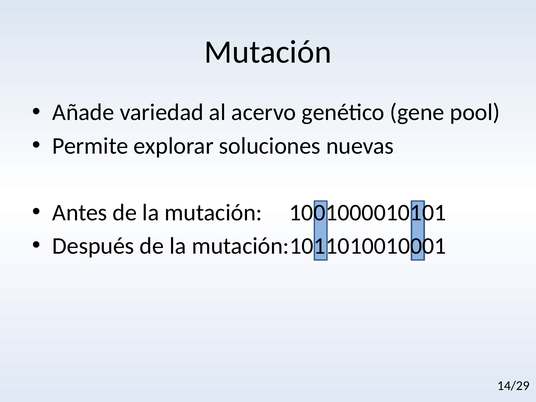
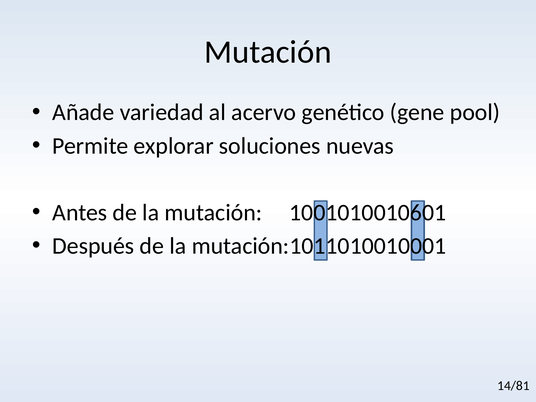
1001000010101: 1001000010101 -> 1001010010601 (368, 213)
14/29: 14/29 -> 14/81 (513, 386)
